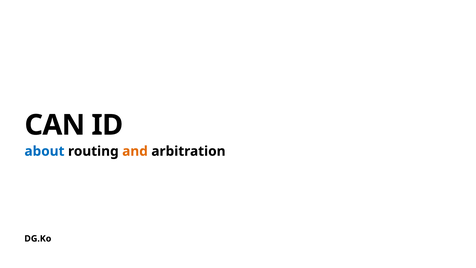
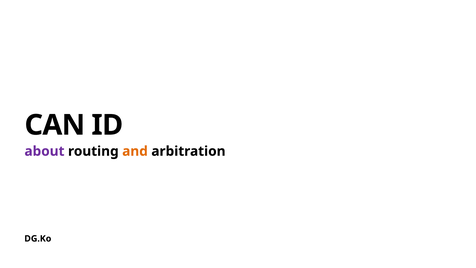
about colour: blue -> purple (44, 151)
